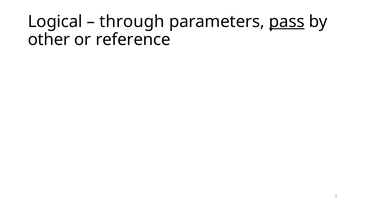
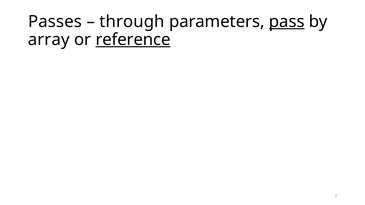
Logical: Logical -> Passes (55, 22)
other: other -> array (49, 40)
reference underline: none -> present (133, 40)
